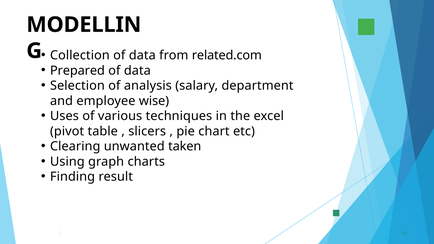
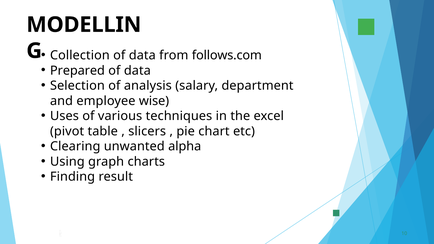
related.com: related.com -> follows.com (227, 55)
taken: taken -> alpha (185, 146)
